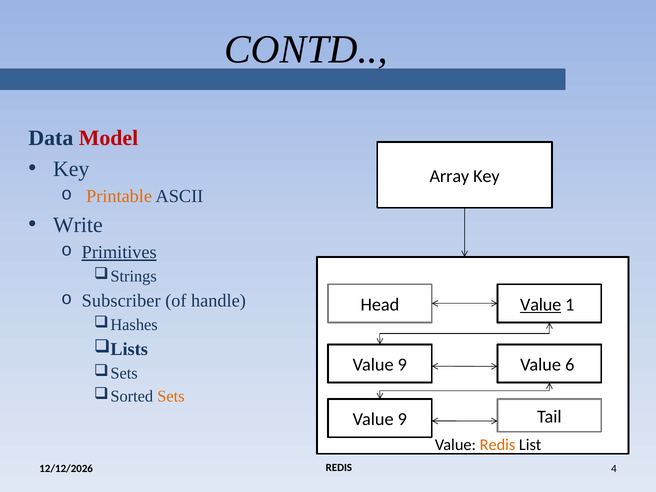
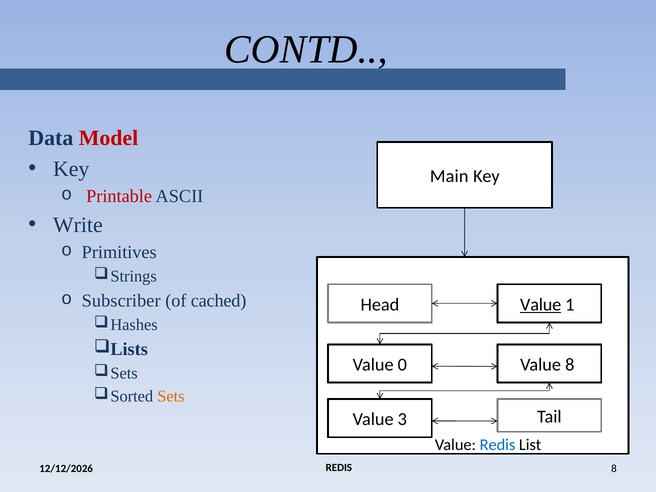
Array: Array -> Main (449, 176)
Printable colour: orange -> red (119, 196)
Primitives underline: present -> none (119, 252)
handle: handle -> cached (219, 301)
9: 9 -> 0 (402, 365)
Value 6: 6 -> 8 (570, 365)
9: 9 -> 3 (402, 419)
Redis colour: orange -> blue (498, 445)
4: 4 -> 8 (614, 469)
